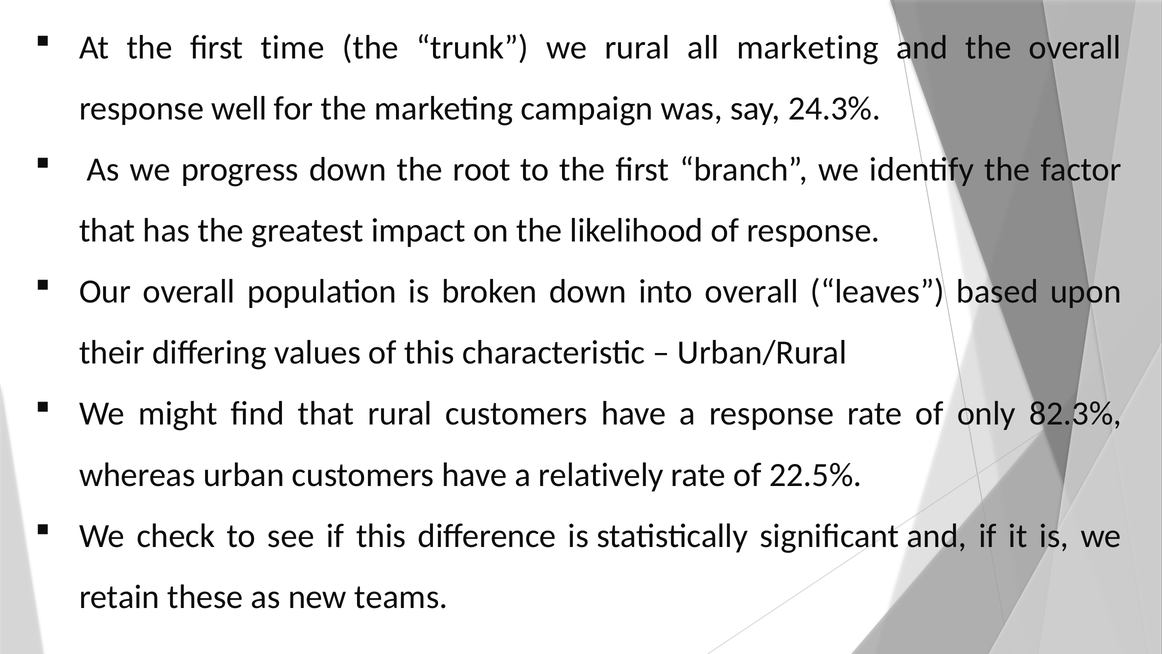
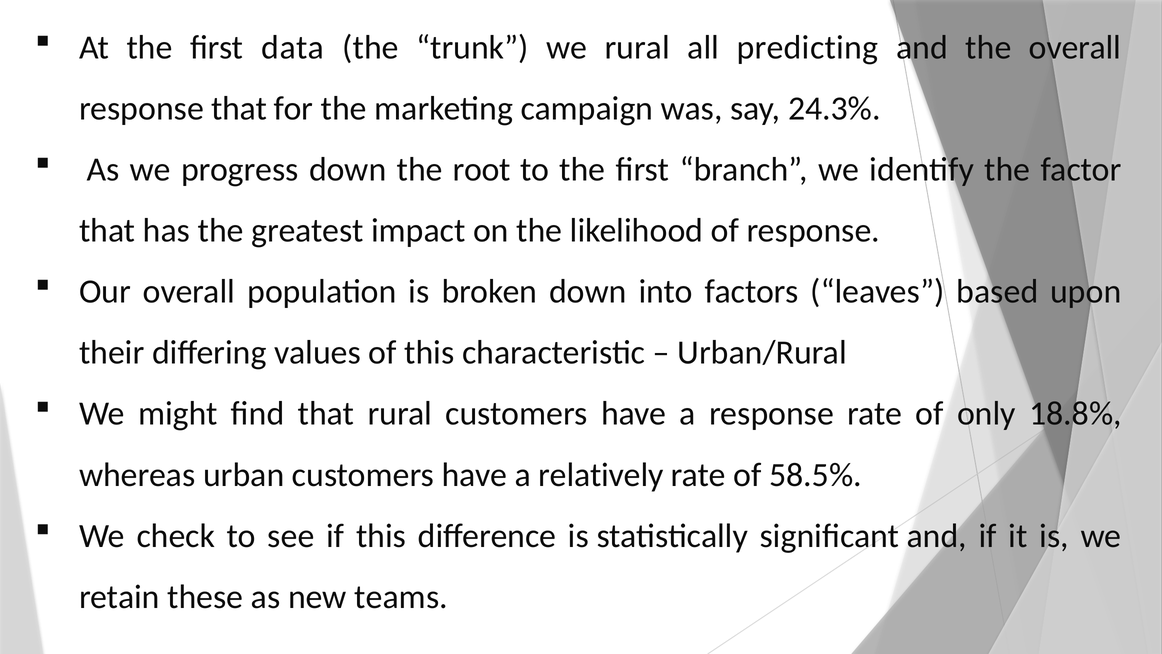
time: time -> data (293, 47)
all marketing: marketing -> predicting (807, 47)
response well: well -> that (239, 108)
into overall: overall -> factors (752, 291)
82.3%: 82.3% -> 18.8% (1075, 414)
22.5%: 22.5% -> 58.5% (815, 475)
